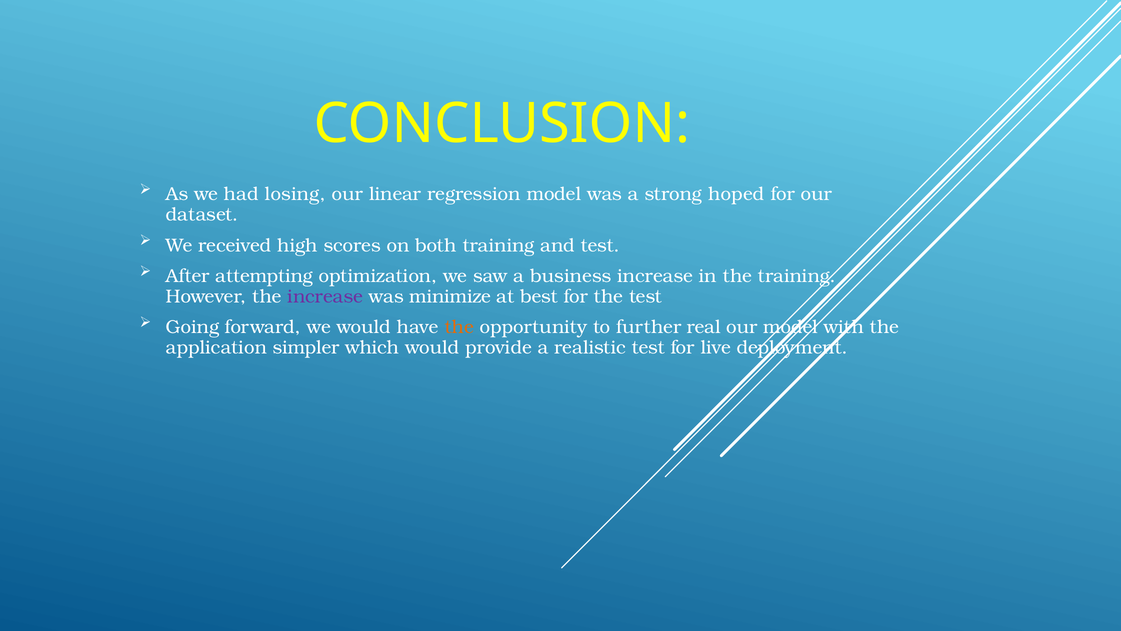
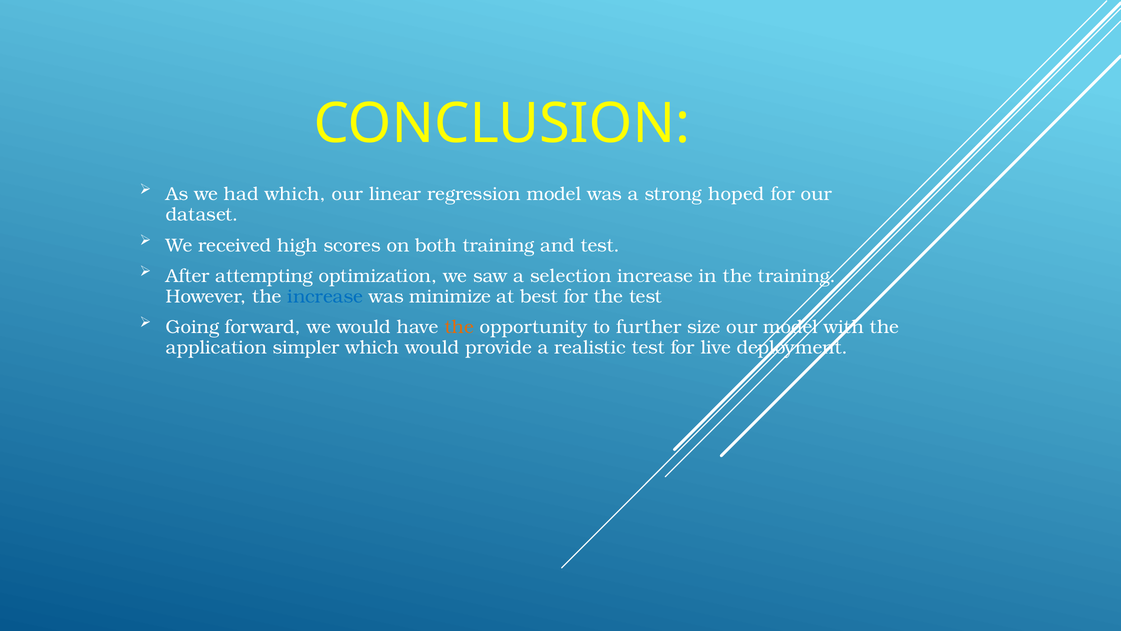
had losing: losing -> which (295, 194)
business: business -> selection (571, 276)
increase colour: purple -> blue (325, 296)
real: real -> size (704, 327)
